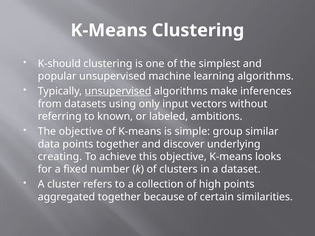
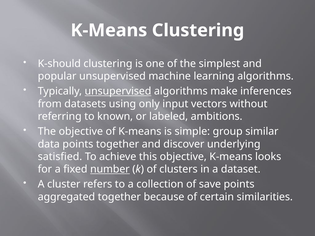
creating: creating -> satisfied (60, 157)
number underline: none -> present (110, 169)
high: high -> save (210, 184)
